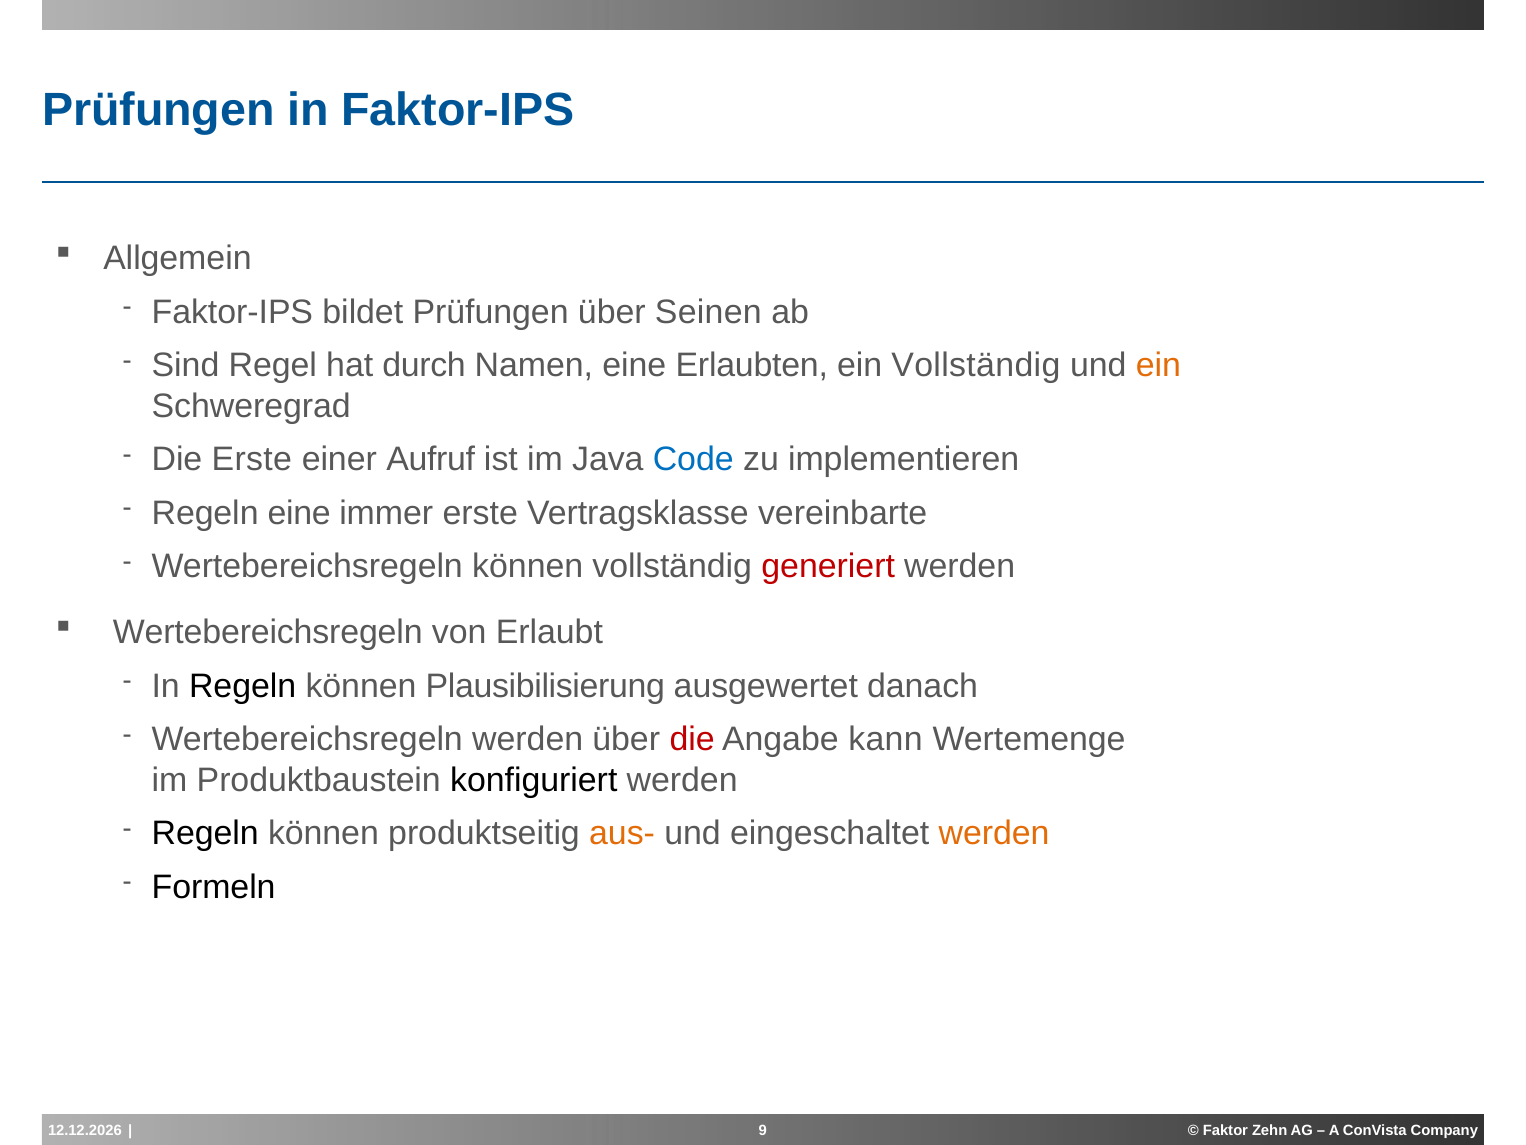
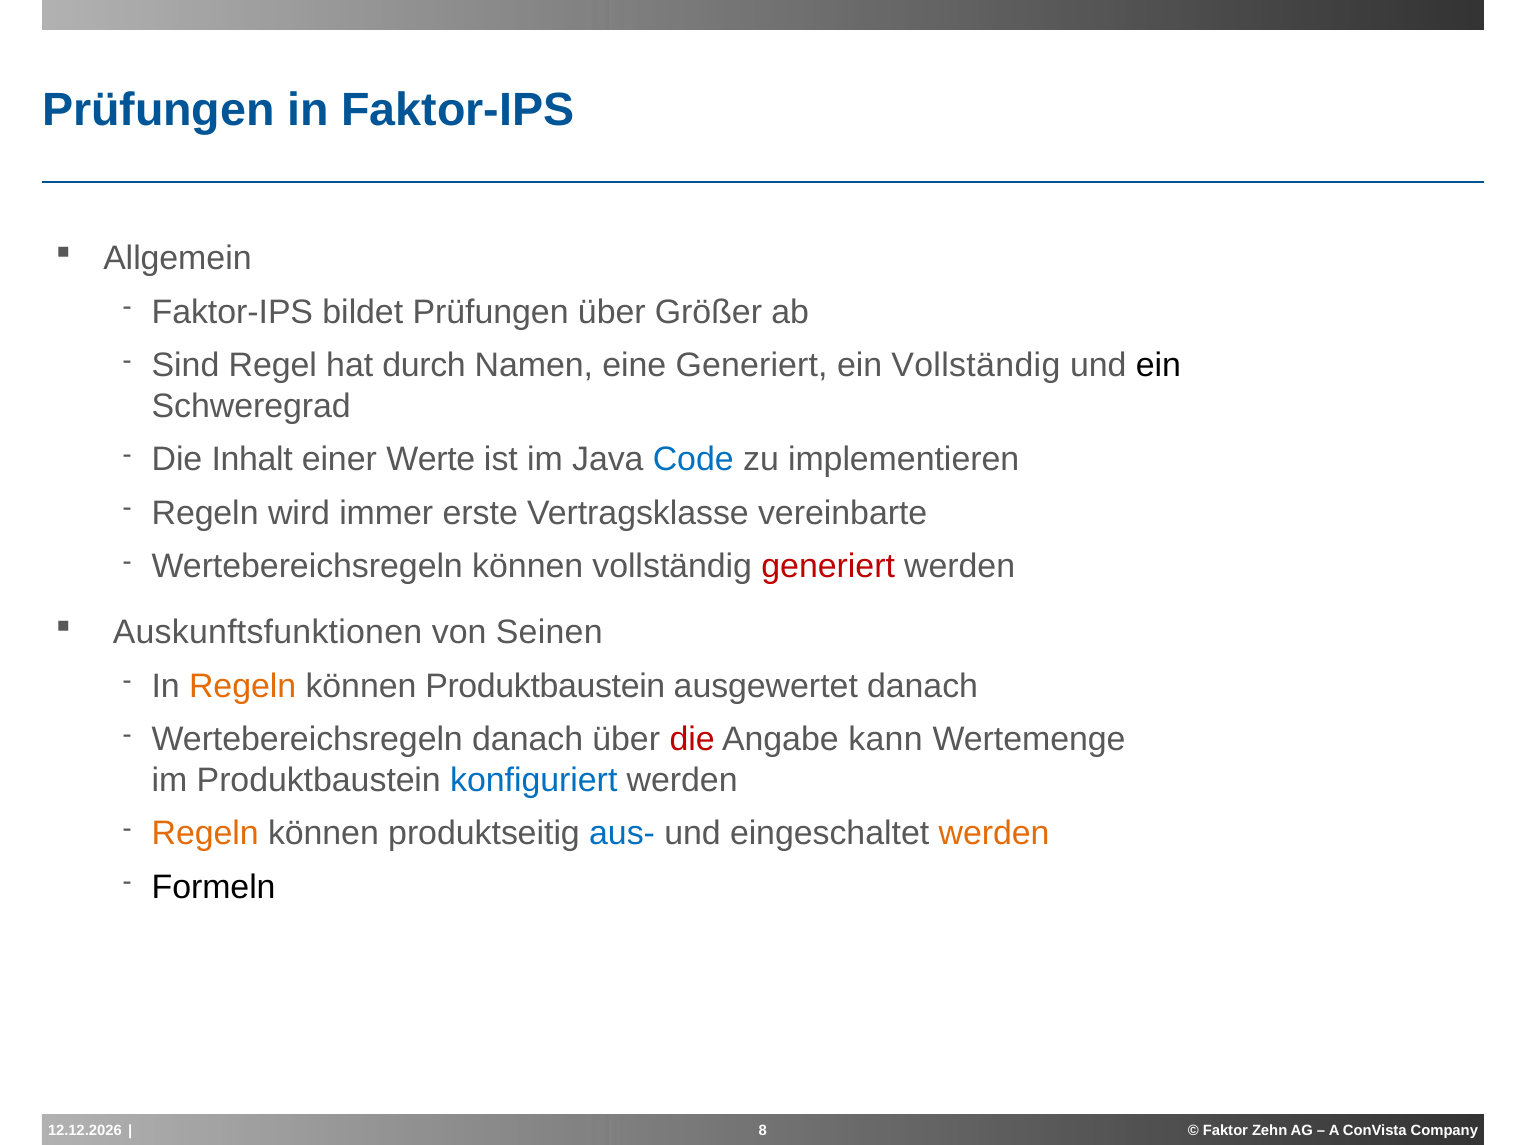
Seinen: Seinen -> Größer (708, 312)
eine Erlaubten: Erlaubten -> Generiert (752, 365)
ein colour: orange -> black (1158, 365)
Die Erste: Erste -> Inhalt (252, 459)
Aufruf: Aufruf -> Werte (431, 459)
Regeln eine: eine -> wird (299, 513)
Wertebereichsregeln: Wertebereichsregeln -> Auskunftsfunktionen (268, 632)
Erlaubt: Erlaubt -> Seinen (549, 632)
Regeln colour: black -> orange (243, 686)
können Plausibilisierung: Plausibilisierung -> Produktbaustein (545, 686)
Wertebereichsregeln werden: werden -> danach (528, 739)
konfiguriert colour: black -> blue (534, 780)
Regeln colour: black -> orange (205, 833)
aus- colour: orange -> blue (622, 833)
9: 9 -> 8 (763, 1130)
